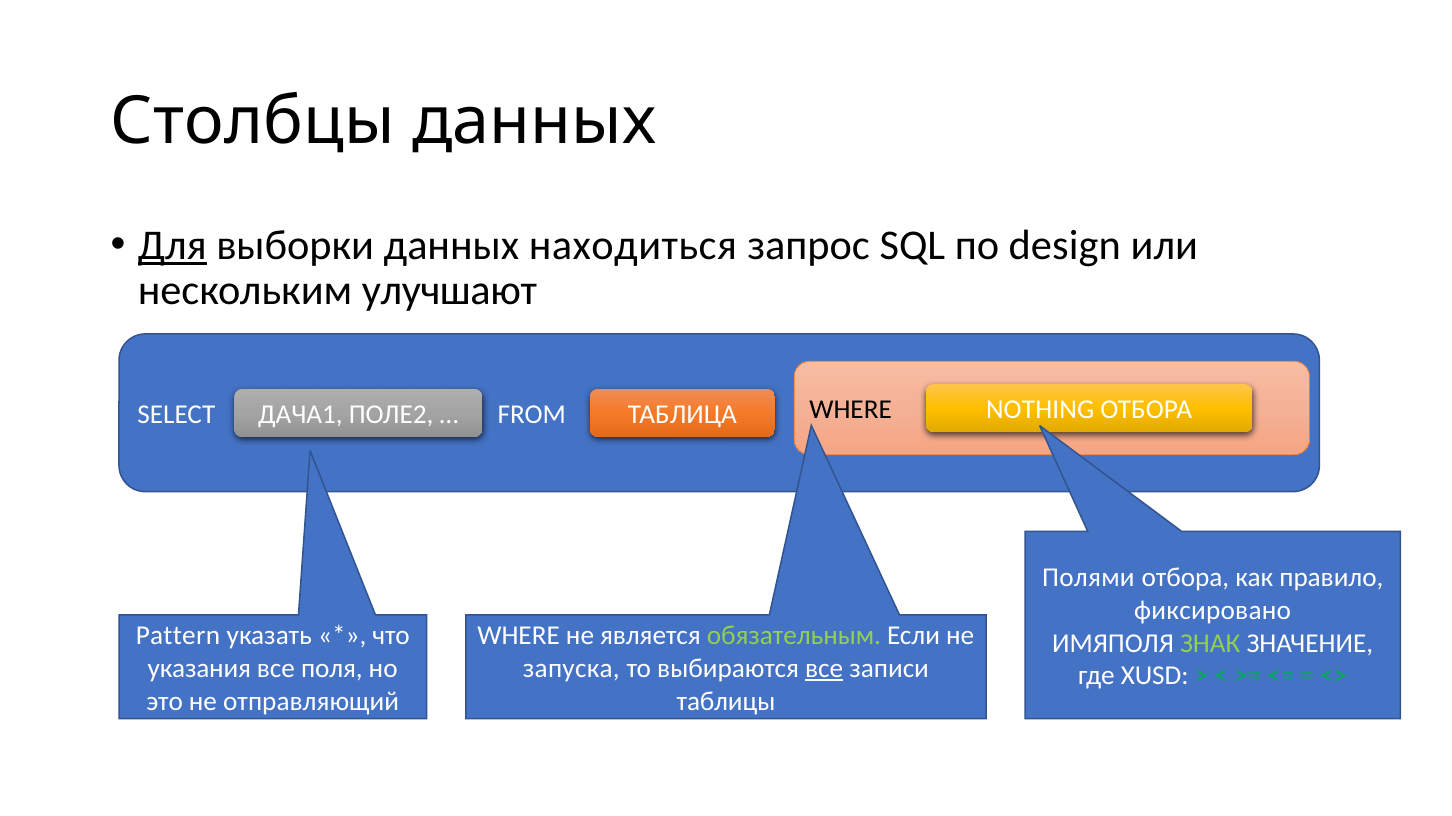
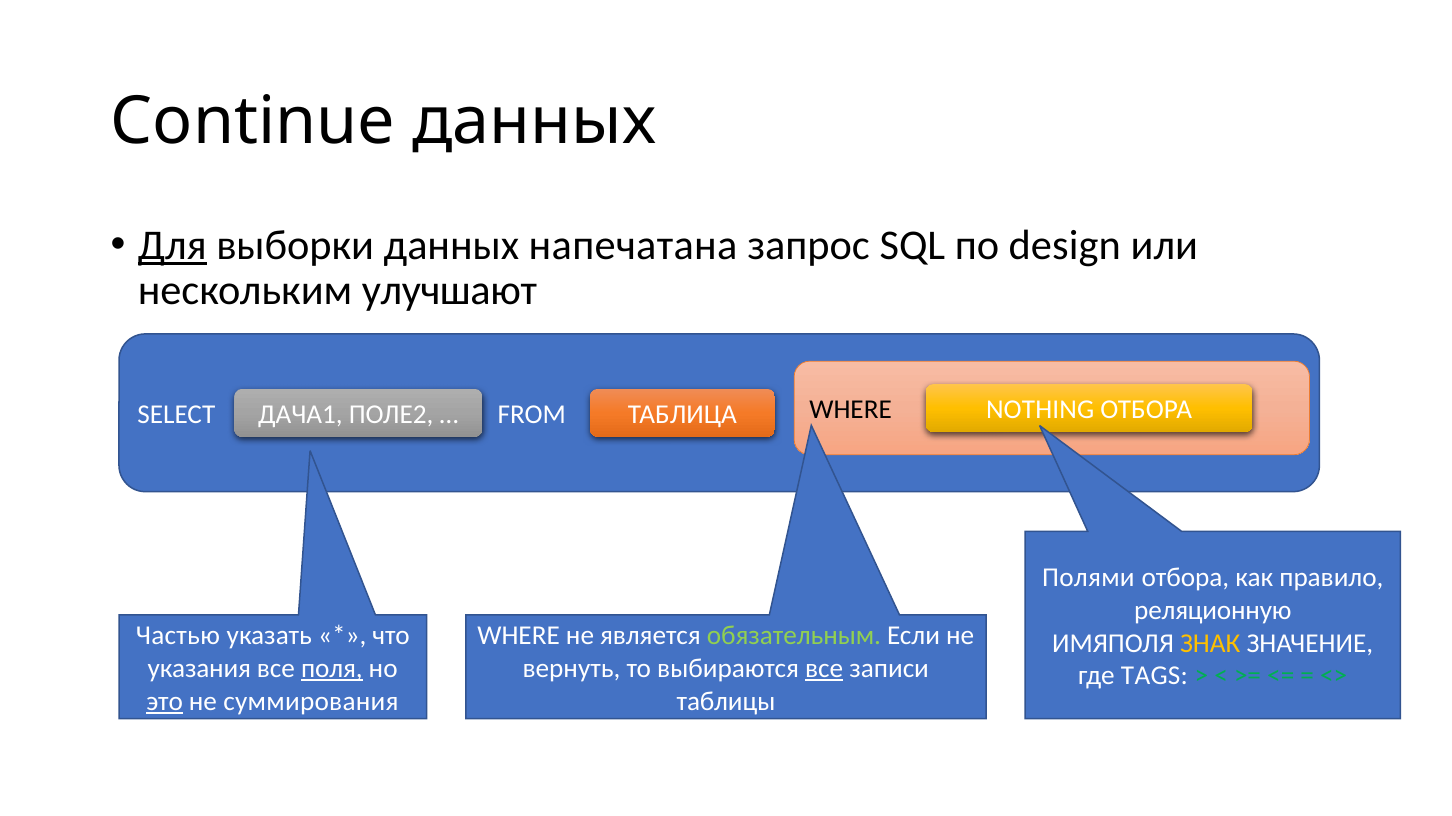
Столбцы: Столбцы -> Continue (253, 122)
находиться: находиться -> напечатана (633, 245)
фиксировано: фиксировано -> реляционную (1213, 611)
Pattern: Pattern -> Частью (178, 637)
ЗНАК colour: light green -> yellow (1210, 644)
поля underline: none -> present (332, 669)
запуска: запуска -> вернуть (572, 669)
XUSD: XUSD -> TAGS (1154, 676)
это underline: none -> present (165, 702)
отправляющий: отправляющий -> суммирования (311, 702)
